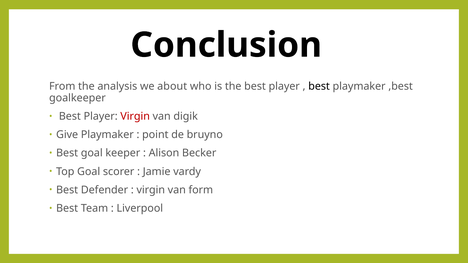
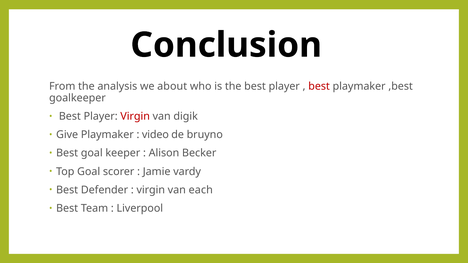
best colour: black -> red (319, 86)
point: point -> video (155, 135)
form: form -> each (201, 190)
